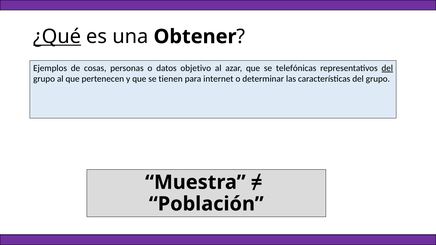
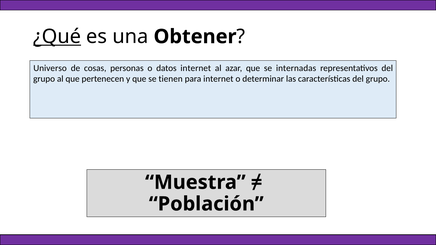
Ejemplos: Ejemplos -> Universo (50, 68)
datos objetivo: objetivo -> internet (196, 68)
telefónicas: telefónicas -> internadas (296, 68)
del underline: present -> none (387, 68)
